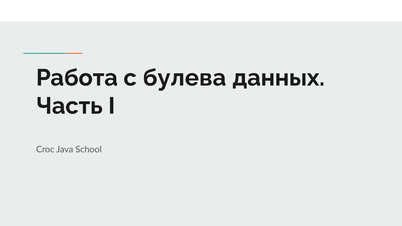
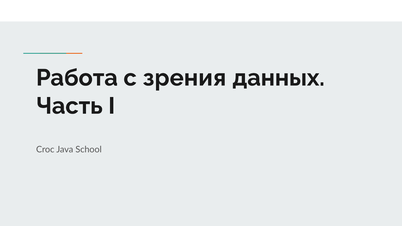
булева: булева -> зрения (184, 78)
